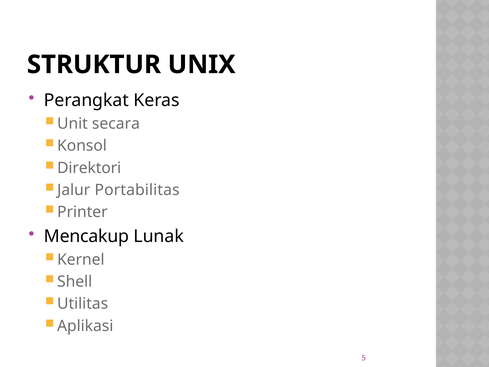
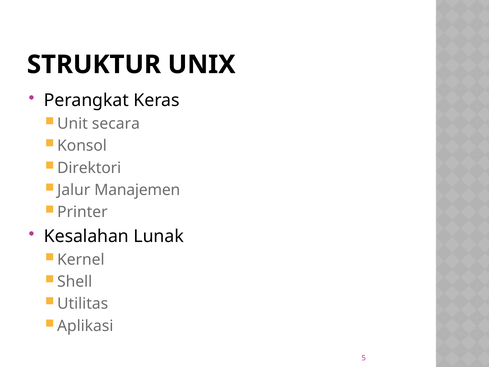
Portabilitas: Portabilitas -> Manajemen (137, 190)
Mencakup: Mencakup -> Kesalahan (86, 236)
